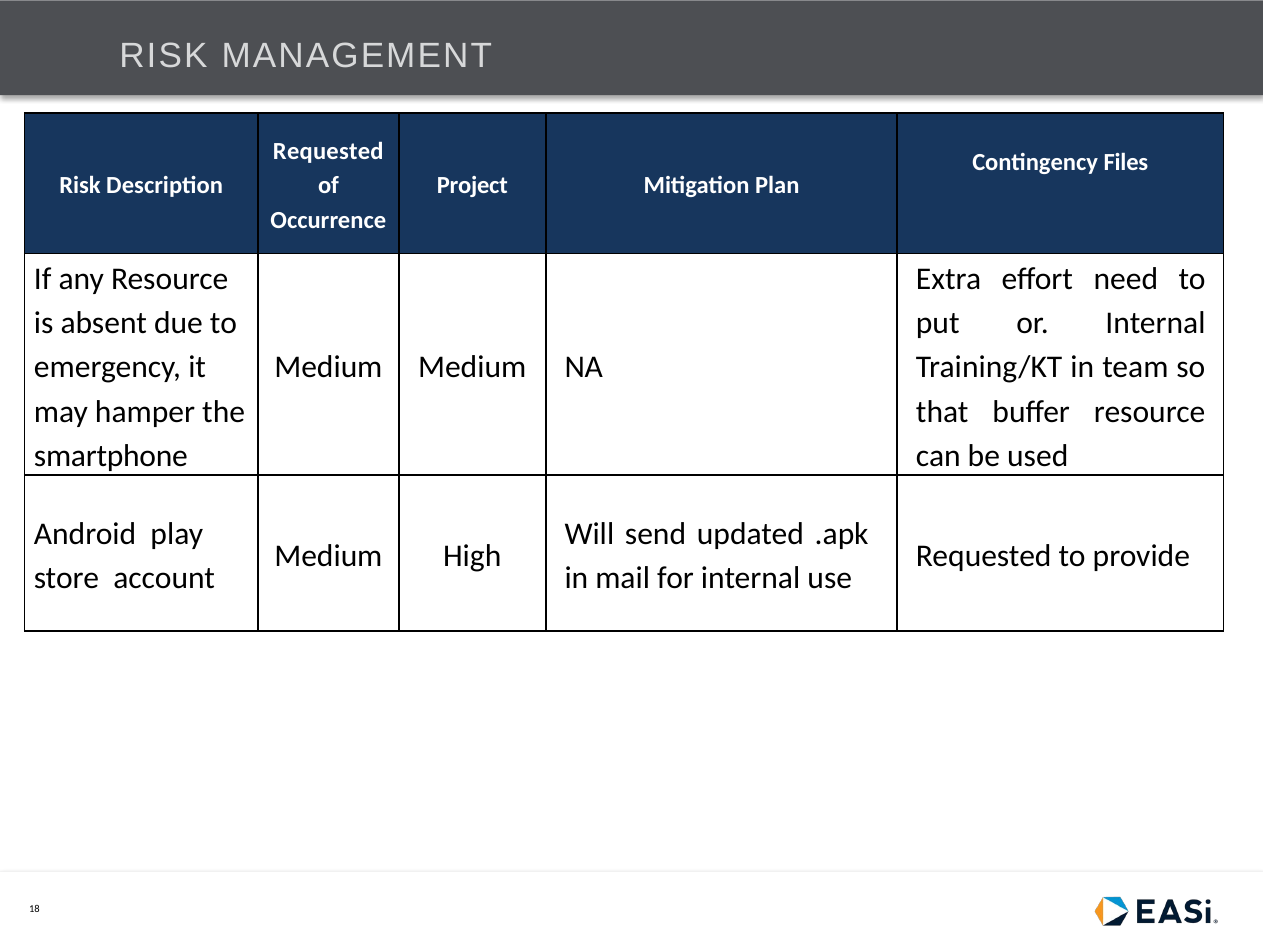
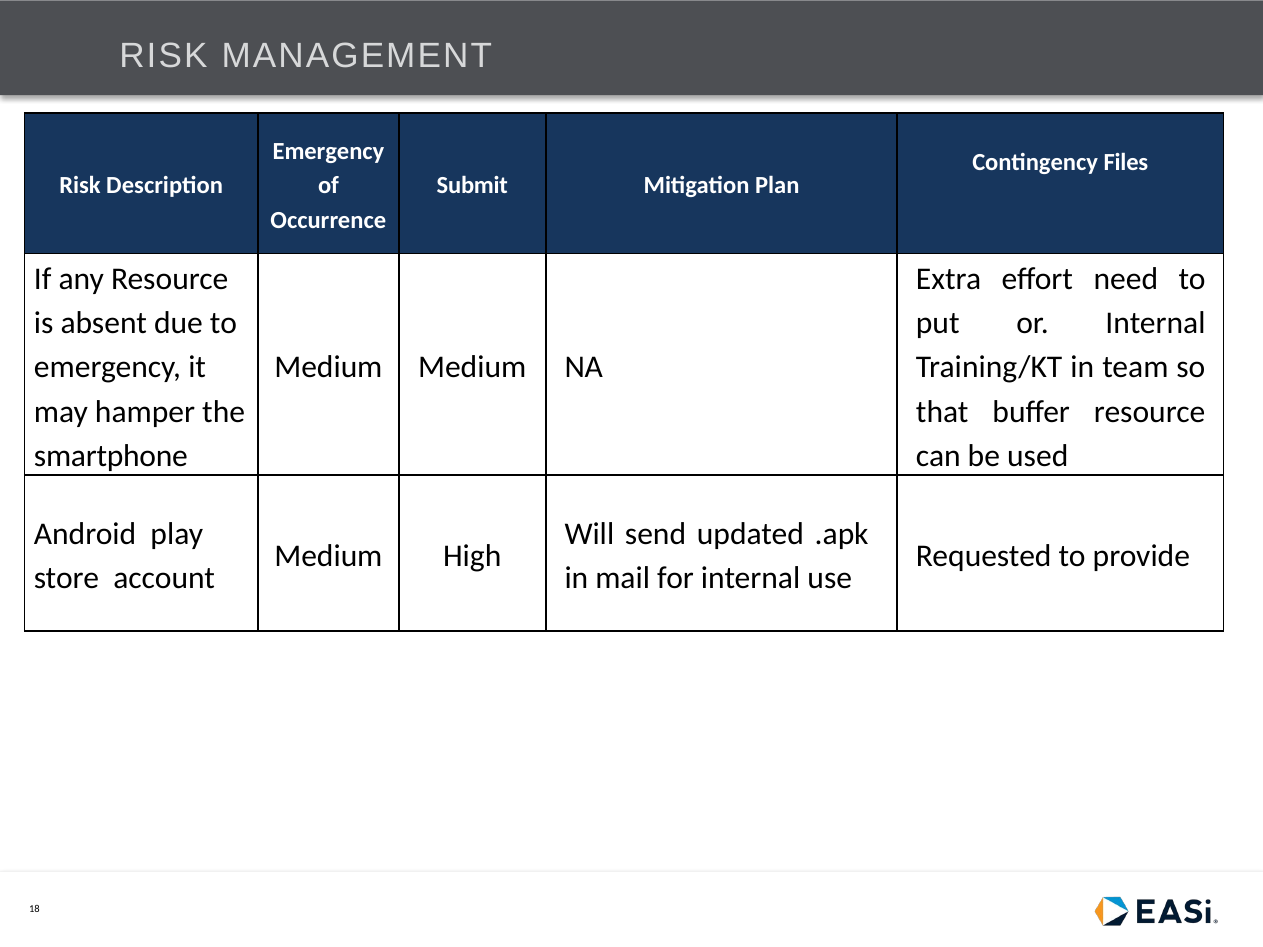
Requested: Requested -> Emergency (328, 152)
Project: Project -> Submit (472, 186)
